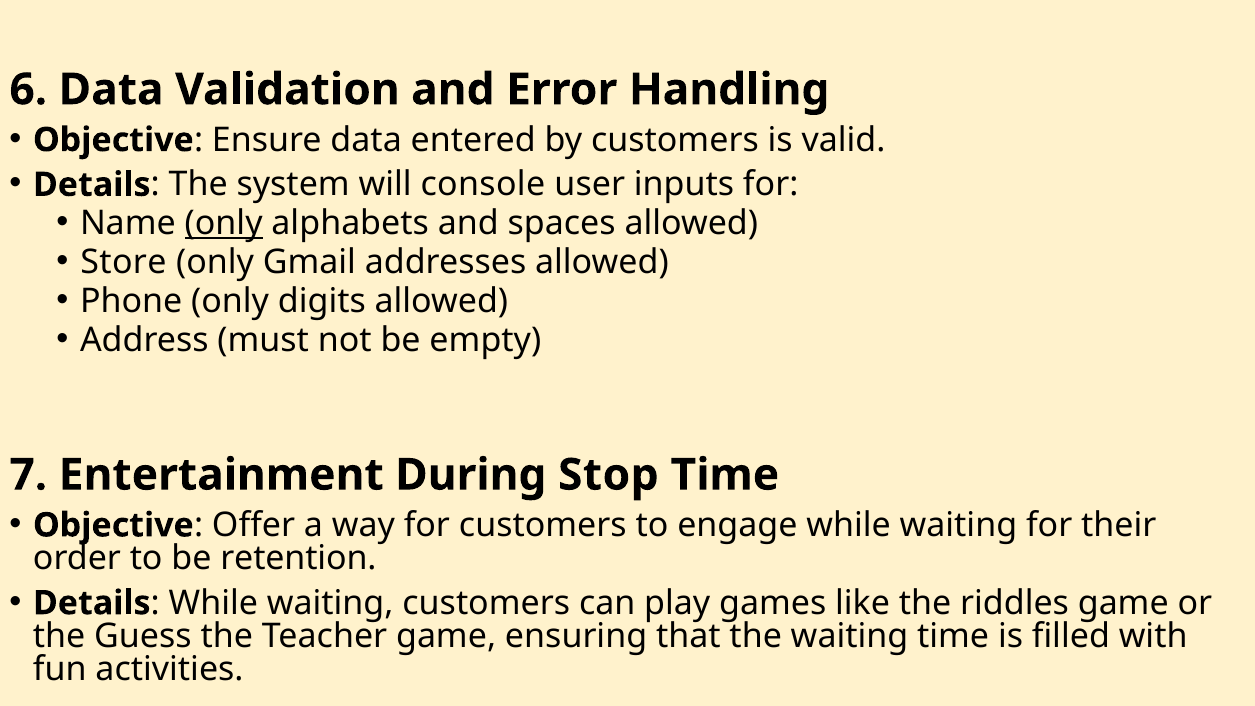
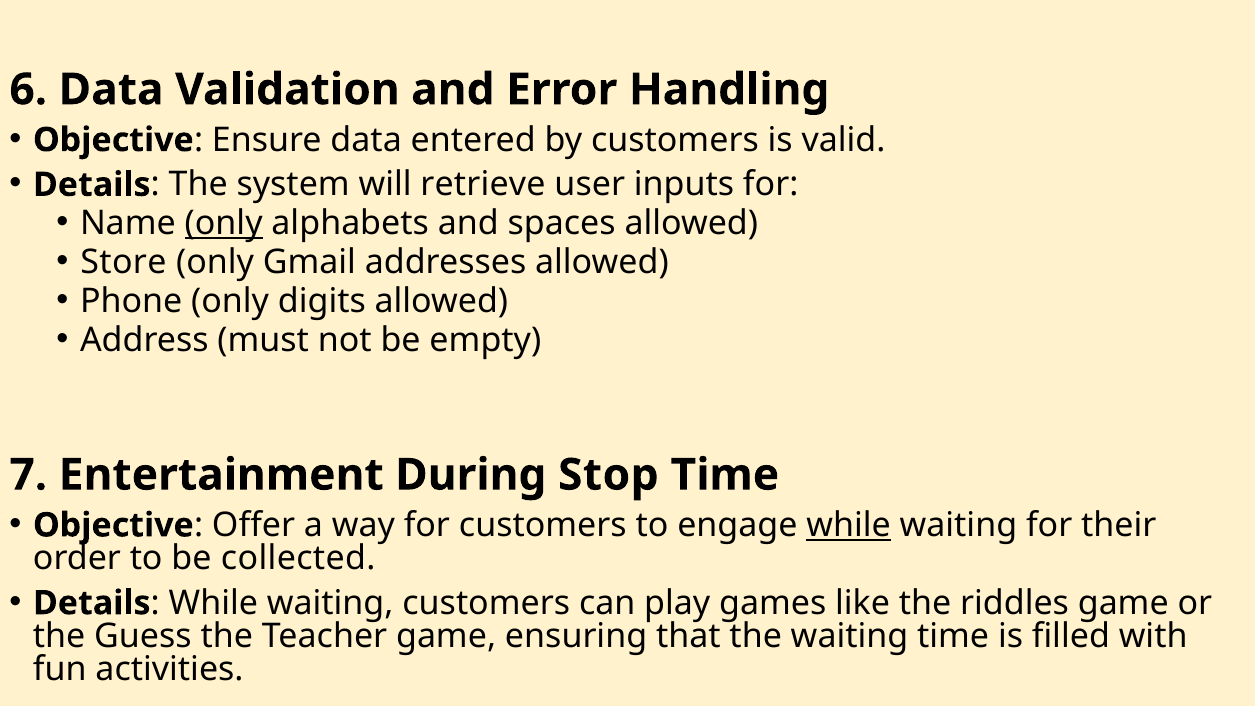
console: console -> retrieve (483, 185)
while underline: none -> present (849, 525)
retention: retention -> collected (298, 558)
